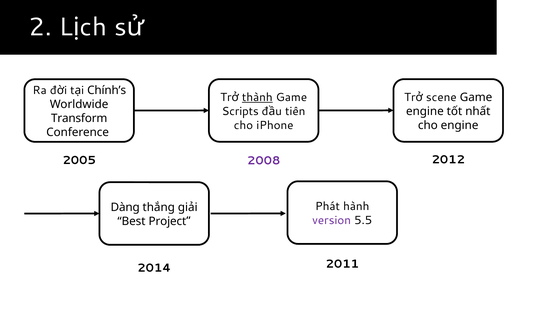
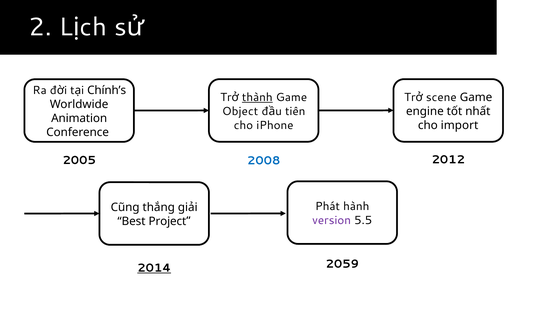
Scripts: Scripts -> Object (240, 111)
Transform: Transform -> Animation (79, 118)
cho engine: engine -> import (460, 125)
2008 colour: purple -> blue (264, 161)
Dàng: Dàng -> Cũng (125, 207)
2011: 2011 -> 2059 (342, 264)
2014 underline: none -> present (154, 268)
